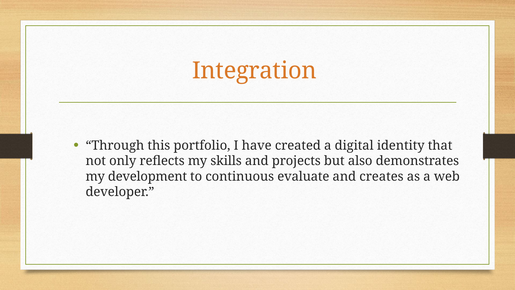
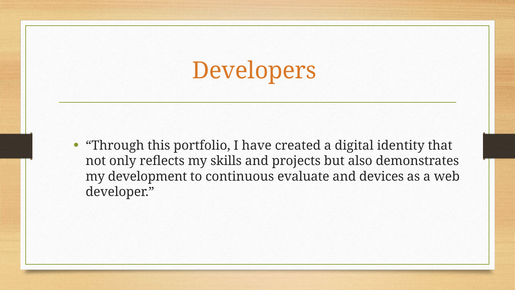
Integration: Integration -> Developers (254, 71)
creates: creates -> devices (382, 176)
